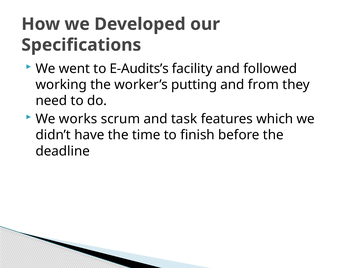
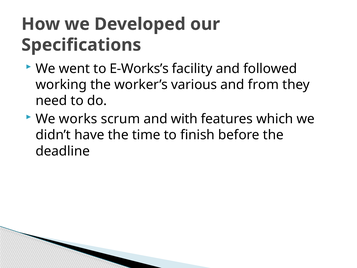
E-Audits’s: E-Audits’s -> E-Works’s (139, 69)
putting: putting -> various (194, 85)
task: task -> with (184, 119)
